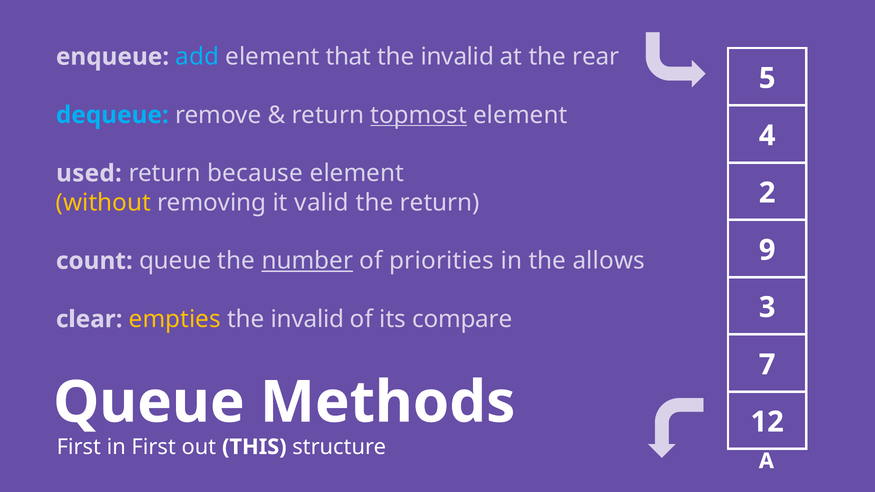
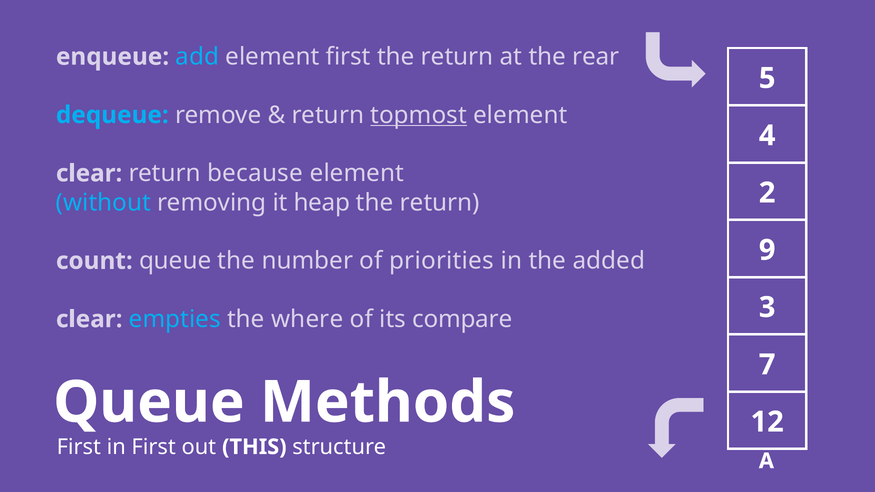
element that: that -> first (348, 57)
invalid: invalid -> return (457, 57)
used: used -> clear (89, 173)
without colour: yellow -> light blue (103, 203)
valid: valid -> heap (322, 203)
number underline: present -> none (307, 261)
allows: allows -> added (609, 261)
empties colour: yellow -> light blue (175, 319)
invalid: invalid -> where (307, 319)
